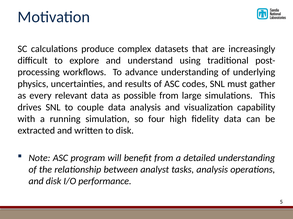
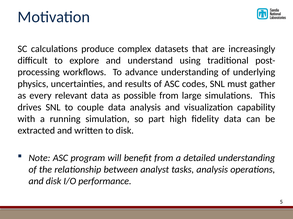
four: four -> part (156, 119)
